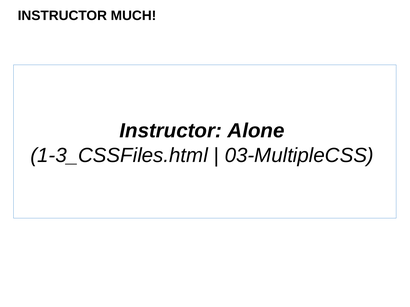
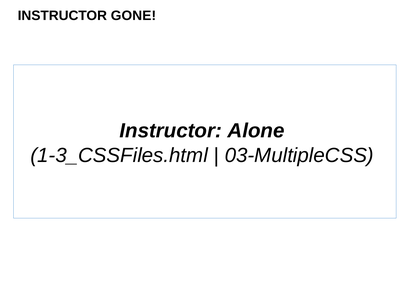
MUCH: MUCH -> GONE (133, 16)
